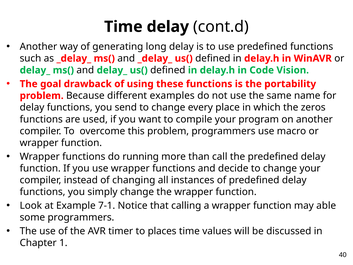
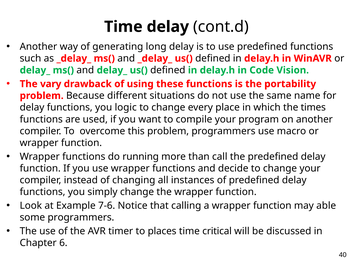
goal: goal -> vary (51, 84)
examples: examples -> situations (172, 96)
send: send -> logic (126, 107)
zeros: zeros -> times (313, 107)
7-1: 7-1 -> 7-6 (107, 205)
values: values -> critical (217, 231)
1: 1 -> 6 (63, 243)
